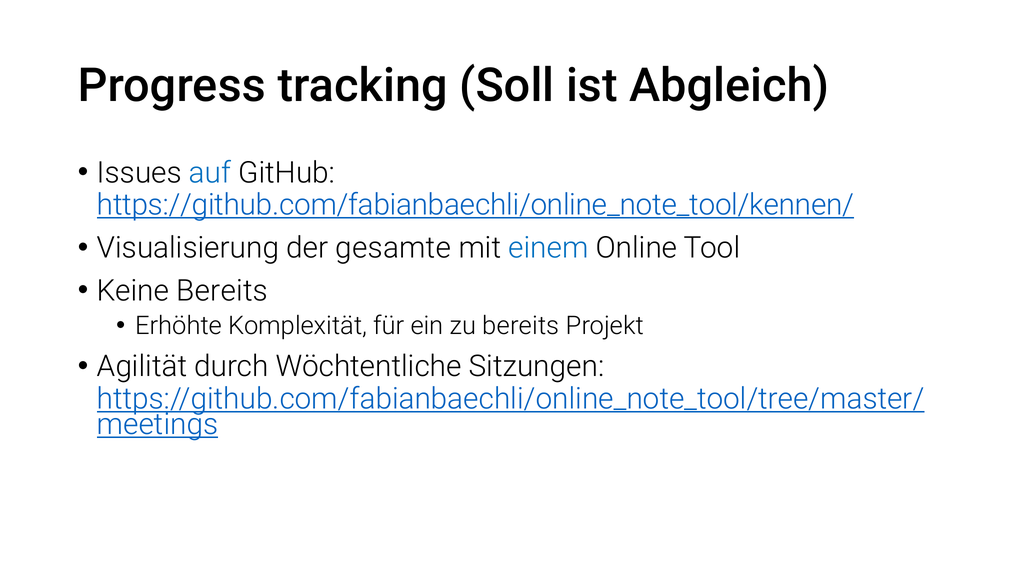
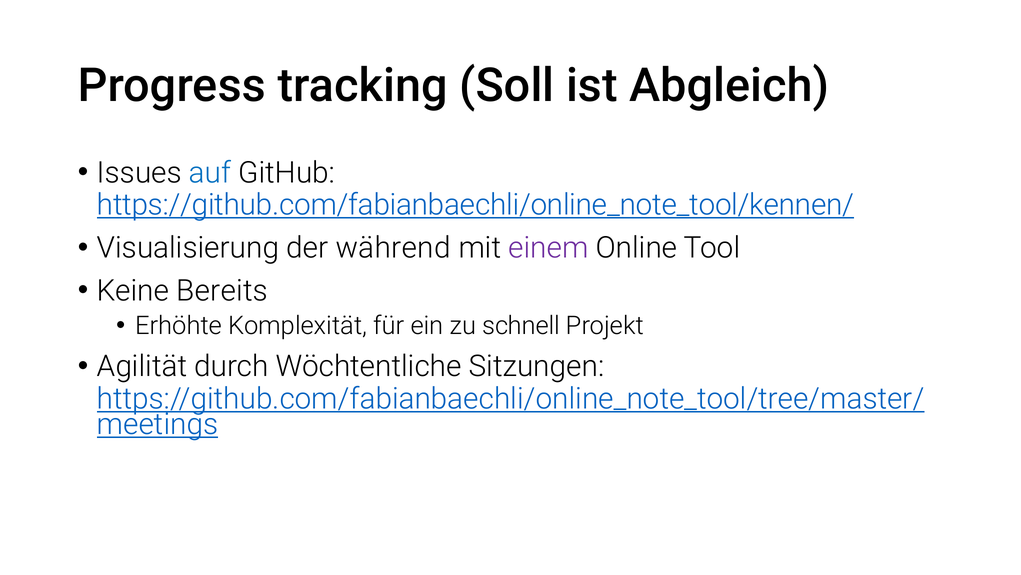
gesamte: gesamte -> während (393, 248)
einem colour: blue -> purple (548, 248)
zu bereits: bereits -> schnell (521, 326)
